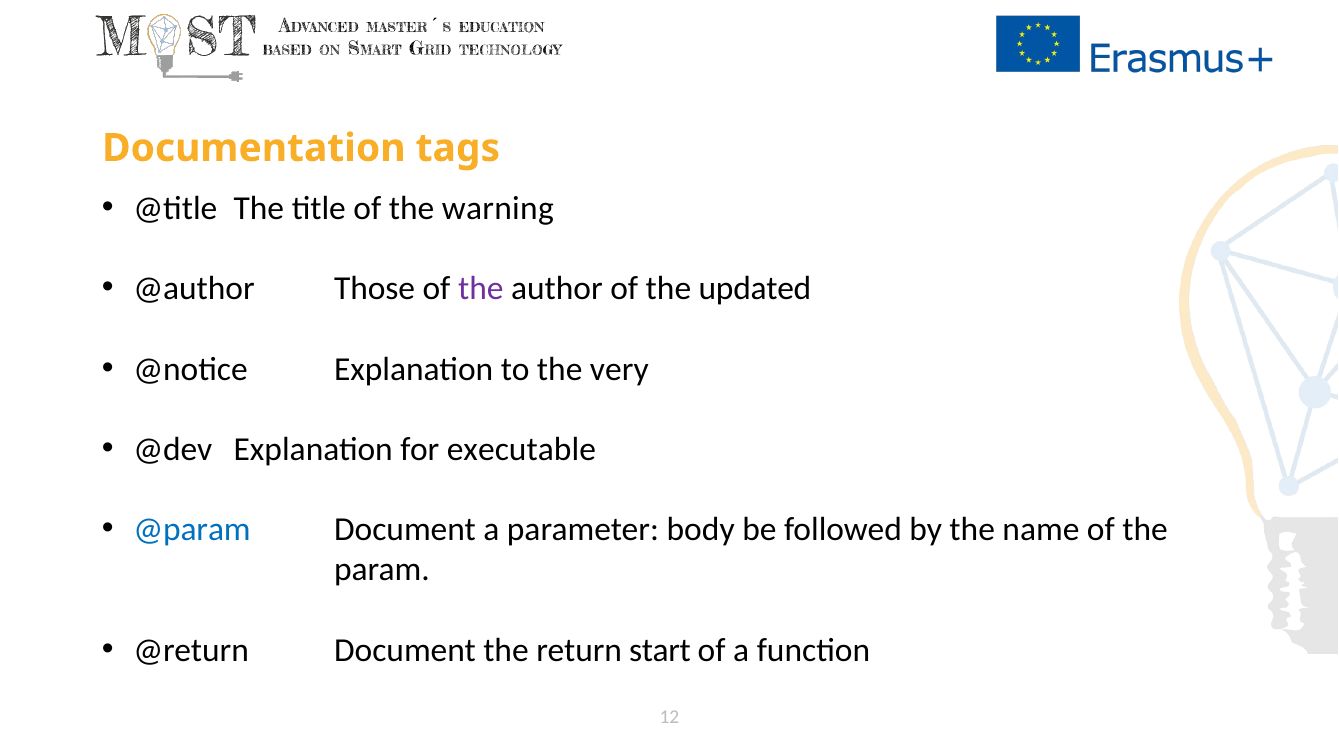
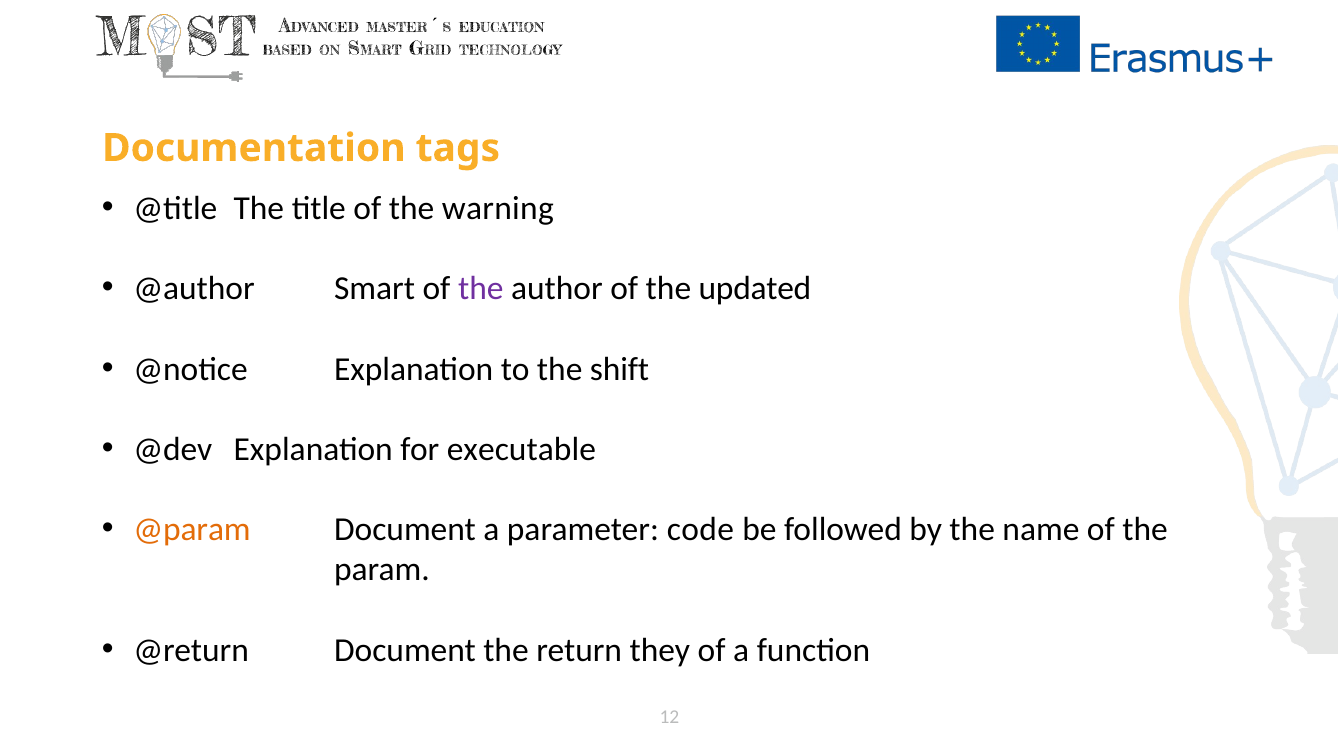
Those: Those -> Smart (375, 289)
very: very -> shift (620, 369)
@param colour: blue -> orange (192, 530)
body: body -> code (700, 530)
start: start -> they (660, 650)
